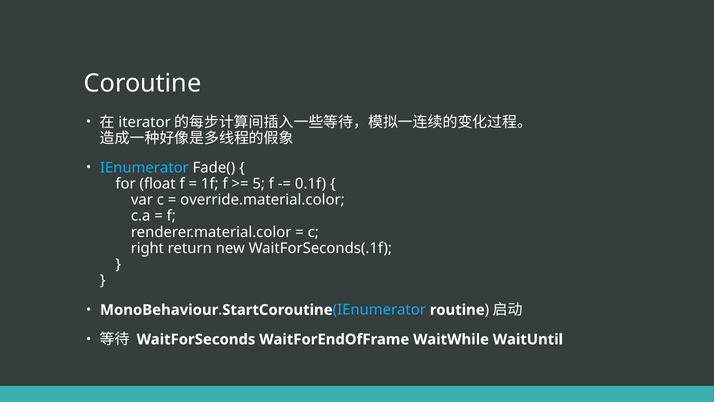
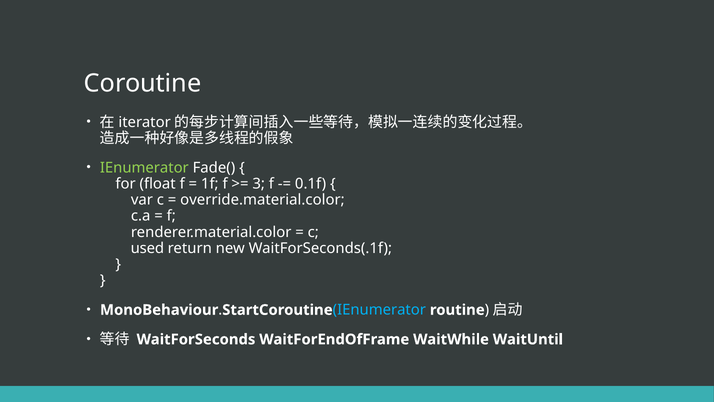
IEnumerator colour: light blue -> light green (144, 168)
5: 5 -> 3 (259, 184)
right: right -> used (147, 248)
